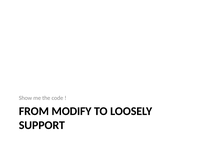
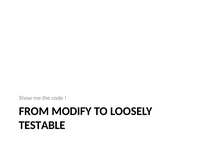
SUPPORT: SUPPORT -> TESTABLE (42, 125)
